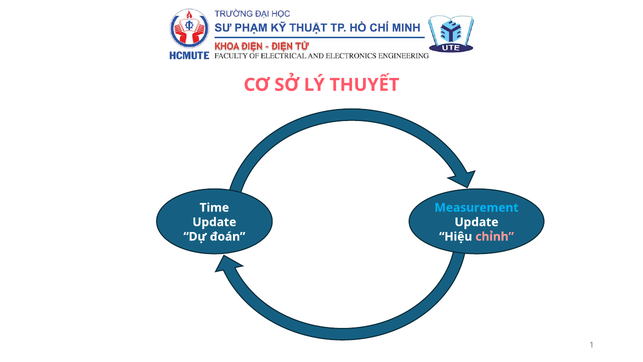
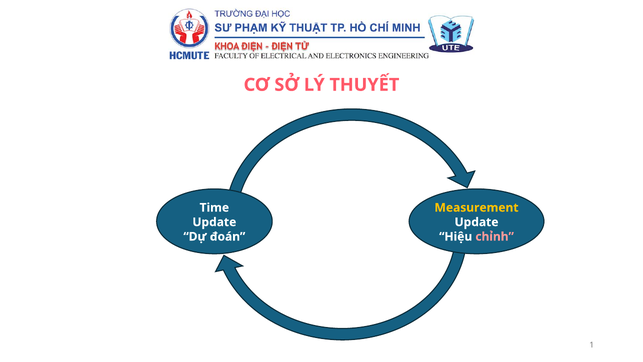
Measurement colour: light blue -> yellow (477, 208)
